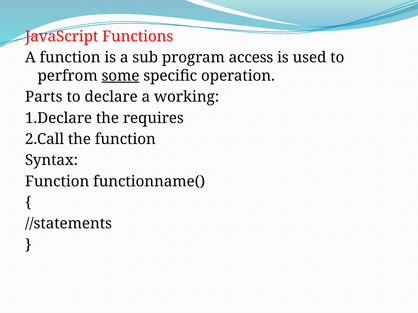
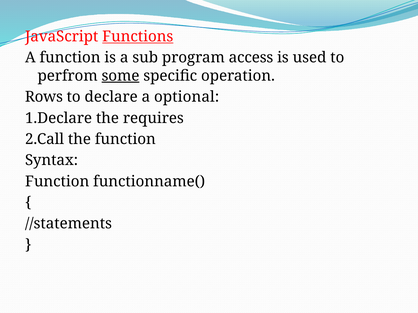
Functions underline: none -> present (138, 37)
Parts: Parts -> Rows (44, 97)
working: working -> optional (187, 97)
